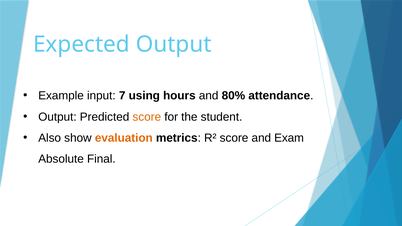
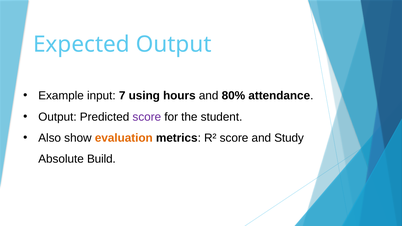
score colour: orange -> purple (147, 117)
Exam: Exam -> Study (289, 138)
Final: Final -> Build (101, 159)
